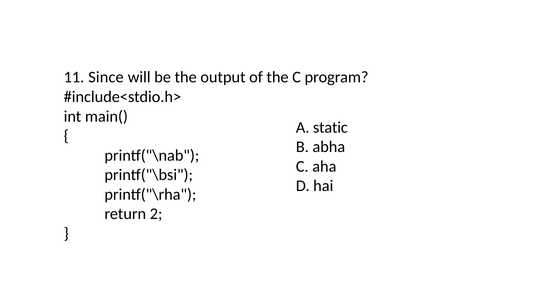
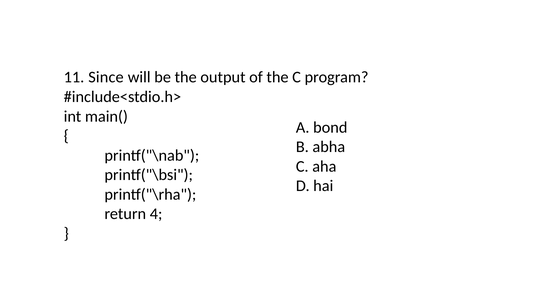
static: static -> bond (330, 127)
2: 2 -> 4 (156, 214)
